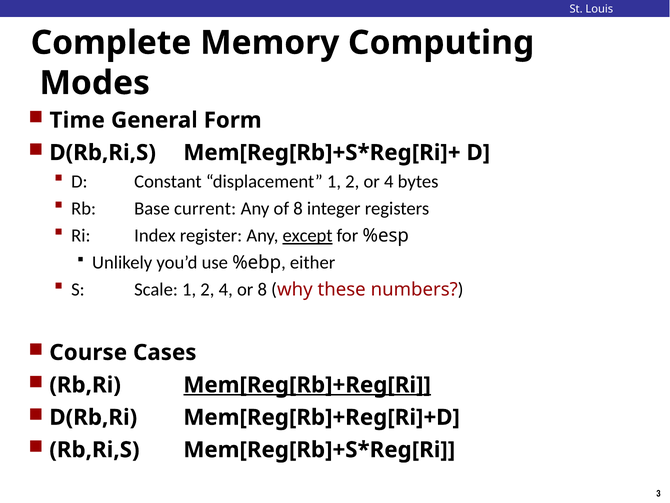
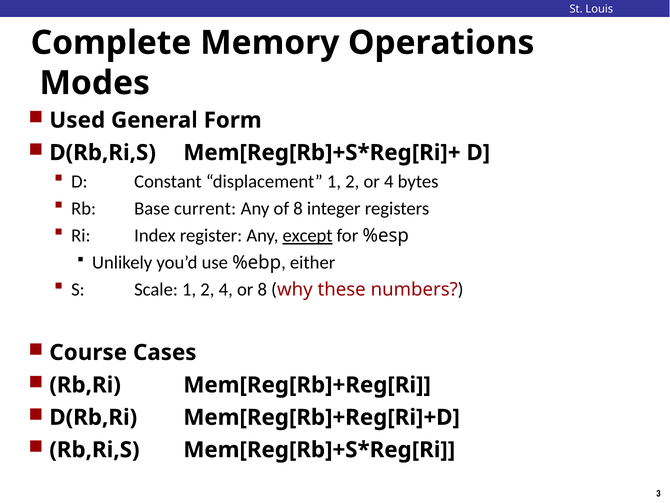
Computing: Computing -> Operations (441, 43)
Time: Time -> Used (77, 120)
Mem[Reg[Rb]+Reg[Ri underline: present -> none (307, 385)
